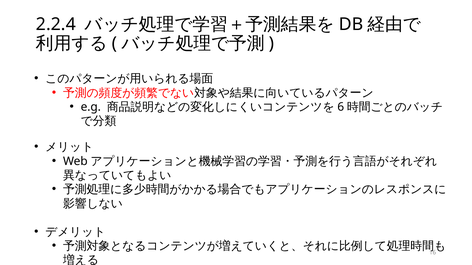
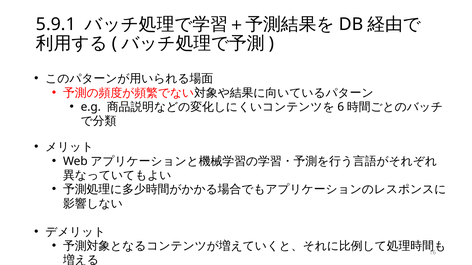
2.2.4: 2.2.4 -> 5.9.1 (56, 24)
